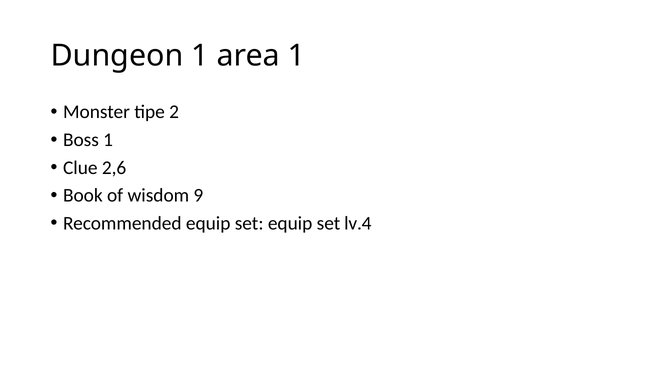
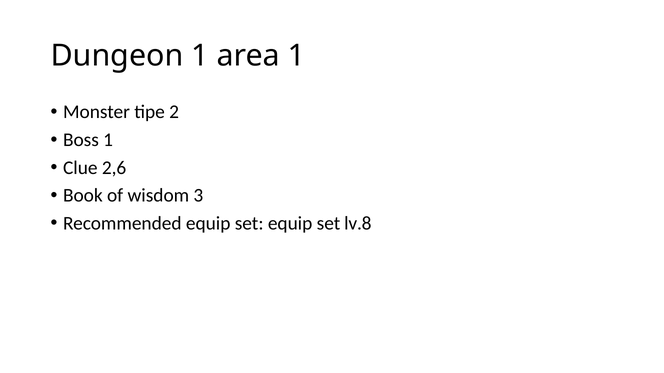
9: 9 -> 3 (198, 196)
lv.4: lv.4 -> lv.8 (358, 224)
